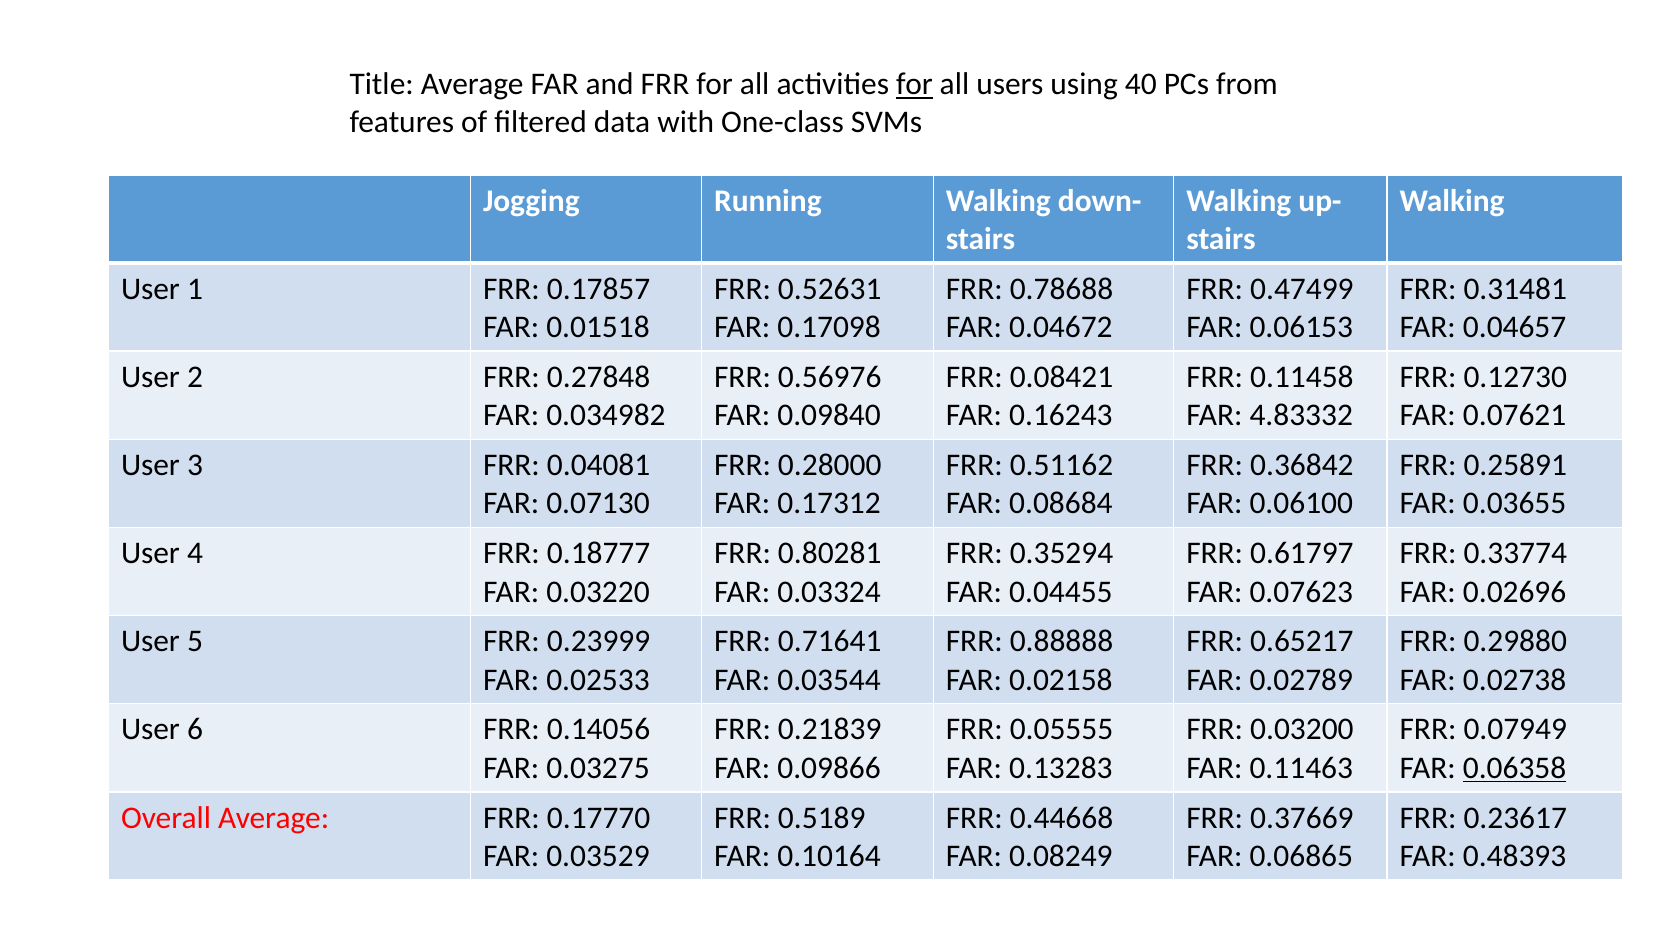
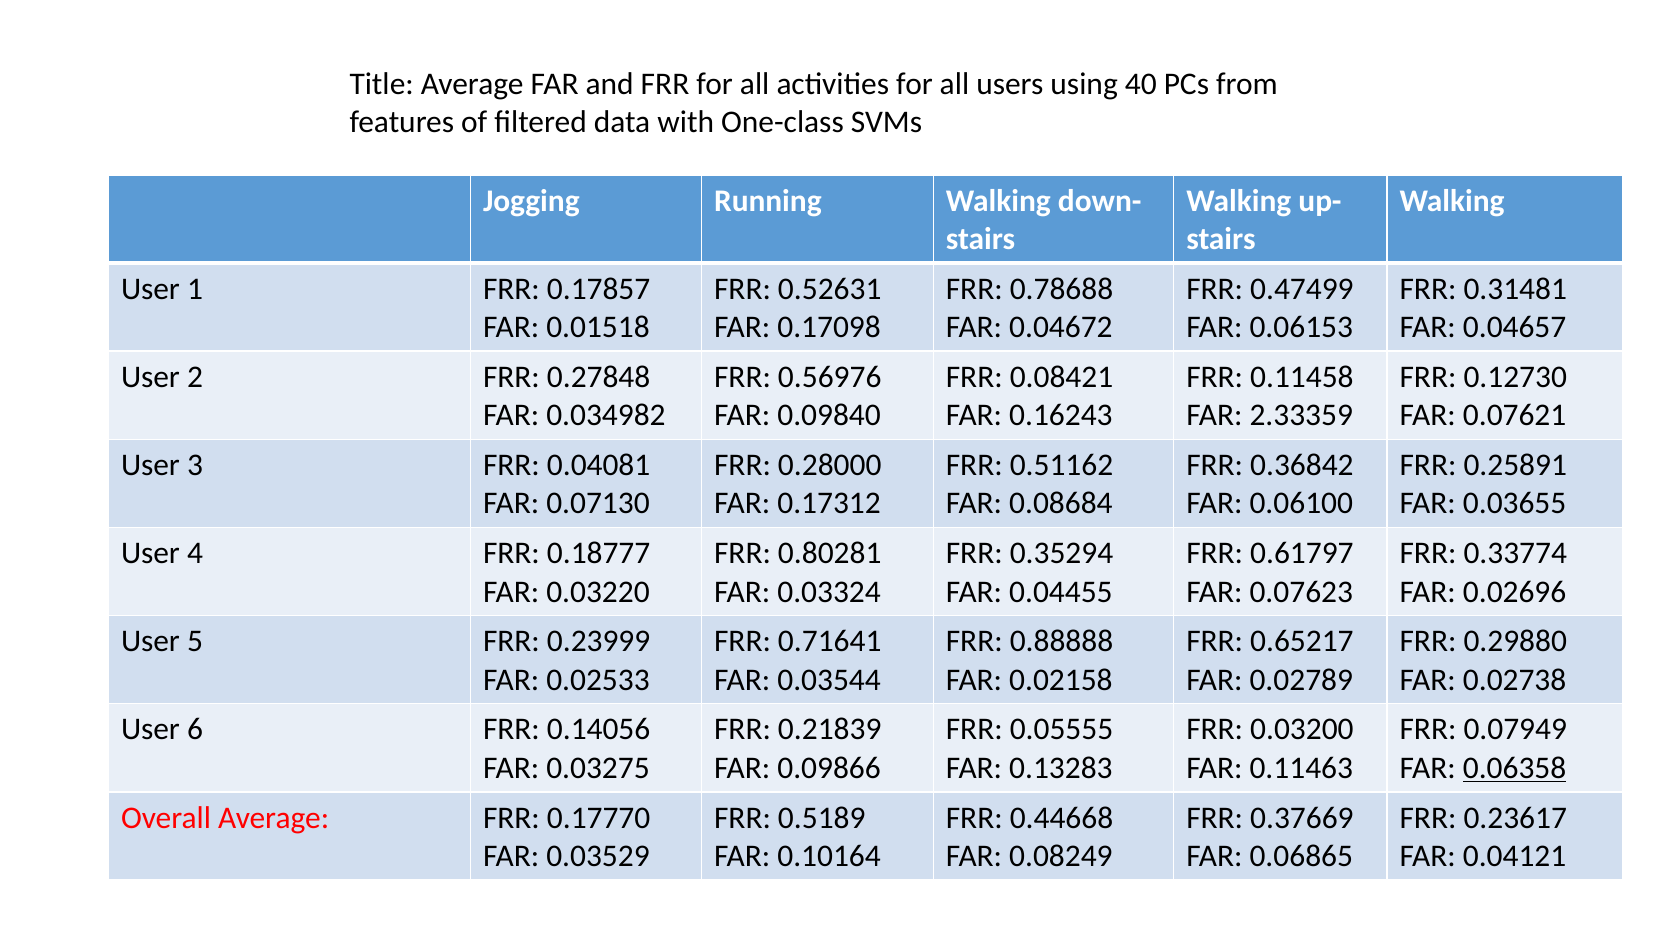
for underline: present -> none (914, 84)
4.83332: 4.83332 -> 2.33359 (1301, 415)
0.48393: 0.48393 -> 0.04121 (1515, 856)
